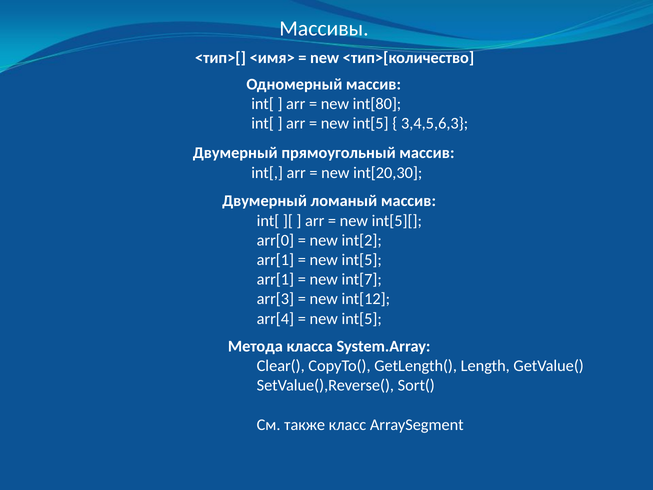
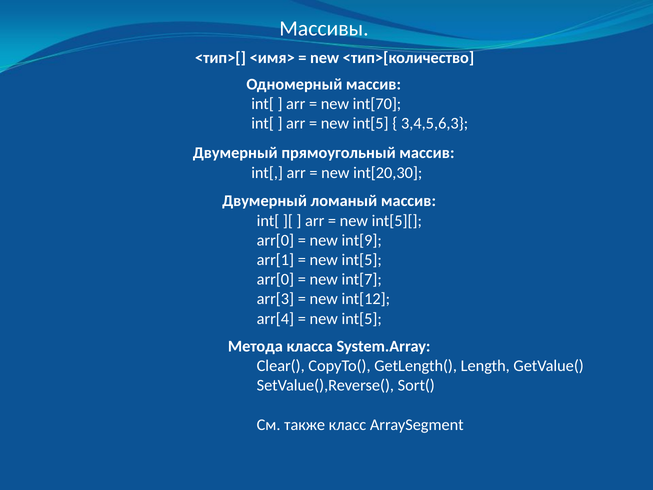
int[80: int[80 -> int[70 (377, 104)
int[2: int[2 -> int[9 (362, 240)
arr[1: arr[1 -> arr[0 (275, 279)
